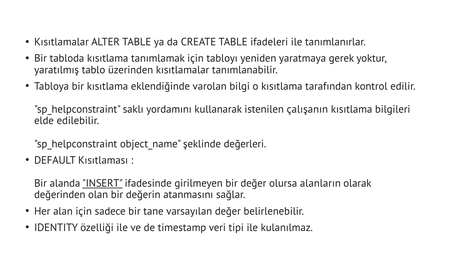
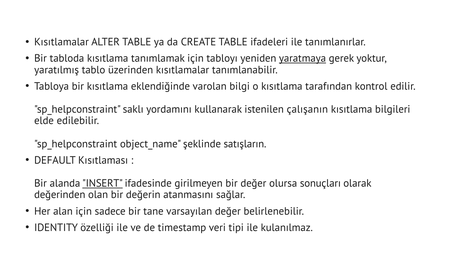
yaratmaya underline: none -> present (302, 58)
değerleri: değerleri -> satışların (245, 144)
alanların: alanların -> sonuçları (320, 183)
